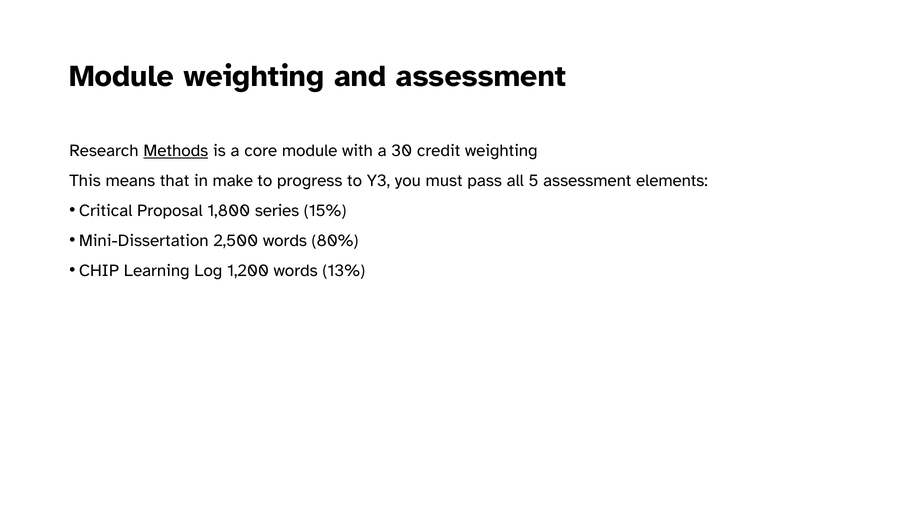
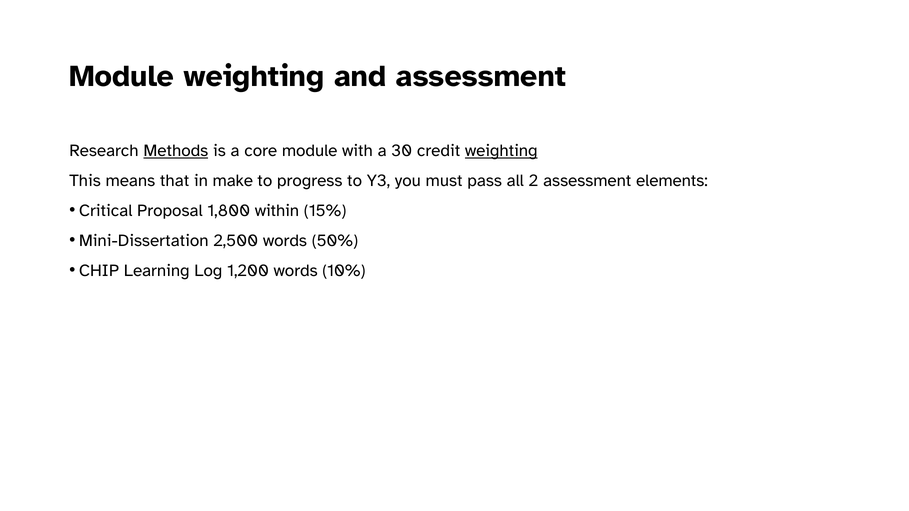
weighting underline: none -> present (501, 151)
5: 5 -> 2 (533, 181)
series: series -> within (277, 211)
80%: 80% -> 50% (335, 241)
13%: 13% -> 10% (344, 271)
